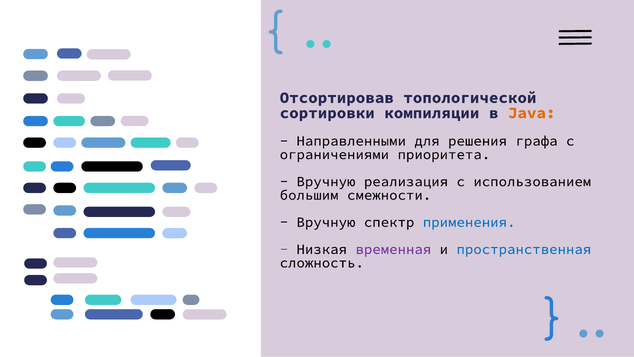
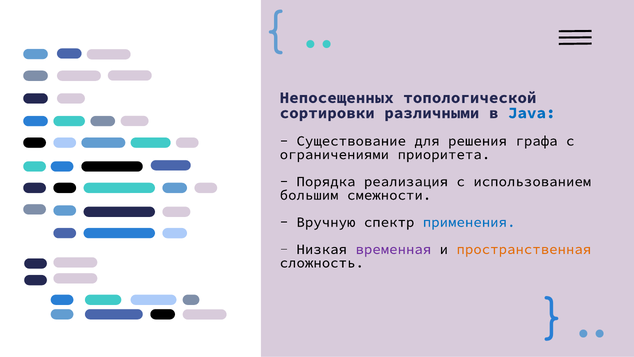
Отсортировав: Отсортировав -> Непосещенных (337, 98)
компиляции: компиляции -> различными (432, 113)
Java colour: orange -> blue (532, 113)
Направленными: Направленными -> Существование (351, 141)
Вручную: Вручную -> Порядка (326, 181)
пространственная colour: blue -> orange (524, 249)
